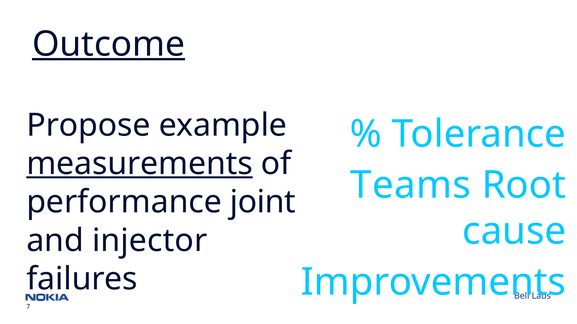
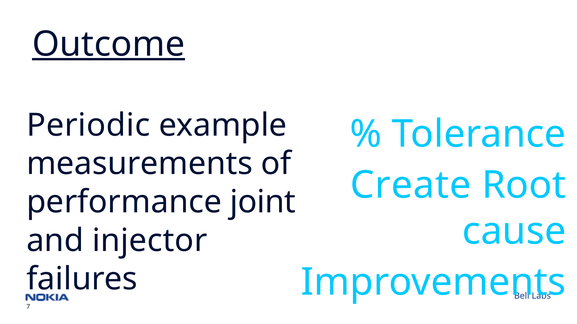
Propose: Propose -> Periodic (88, 125)
measurements underline: present -> none (140, 164)
Teams: Teams -> Create (411, 186)
